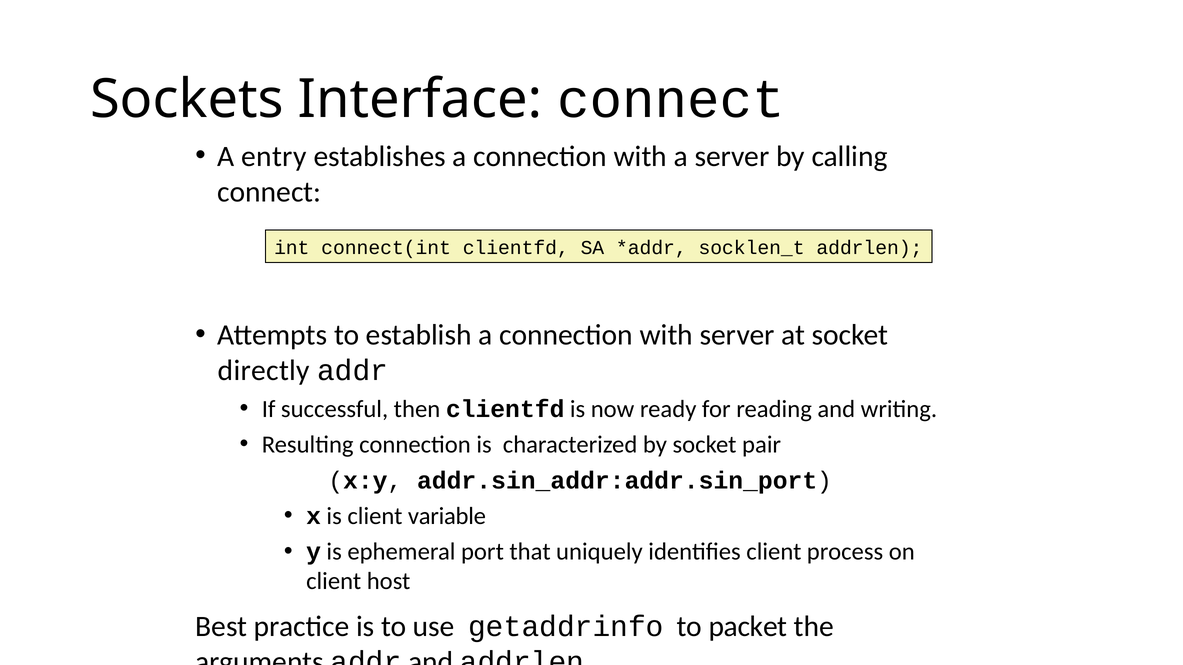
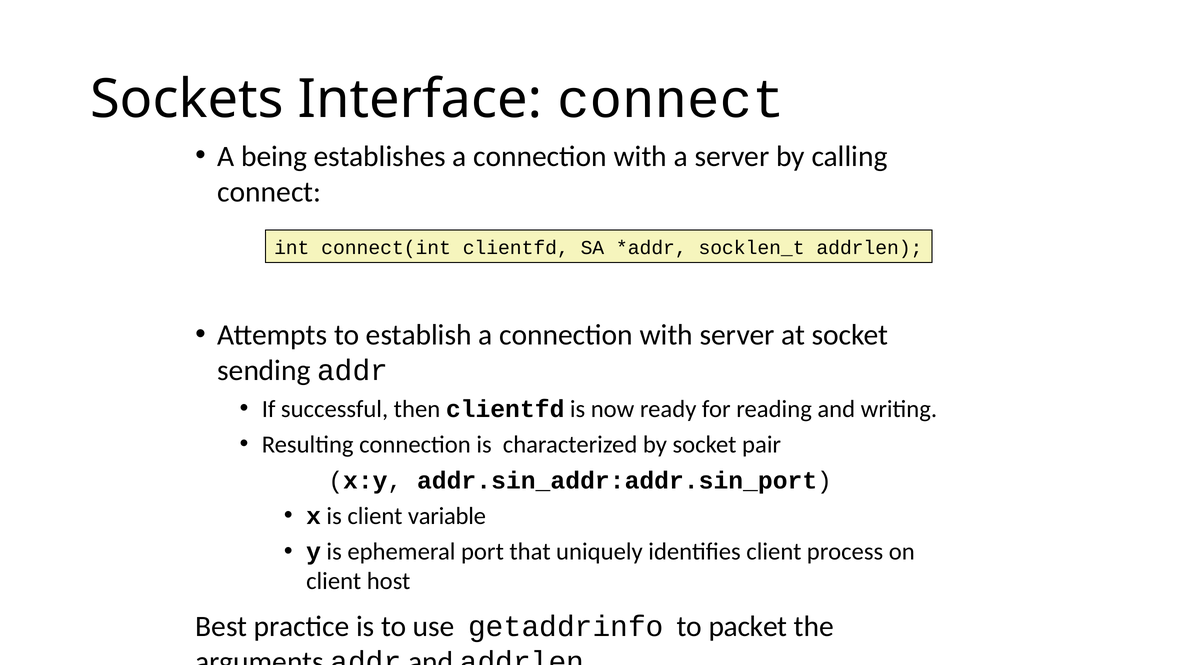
entry: entry -> being (274, 156)
directly: directly -> sending (264, 371)
